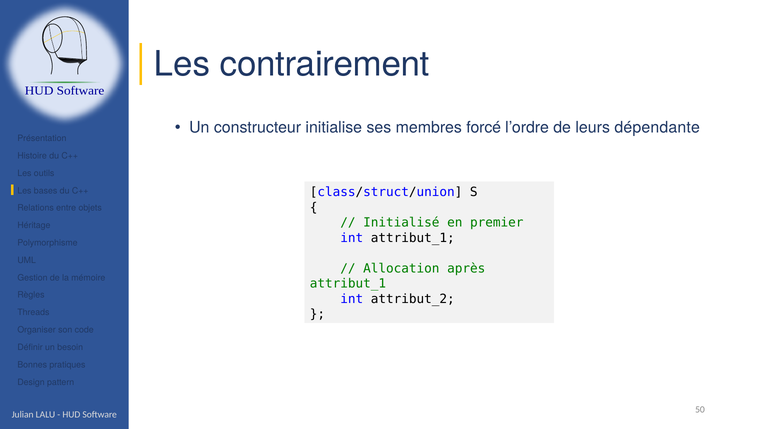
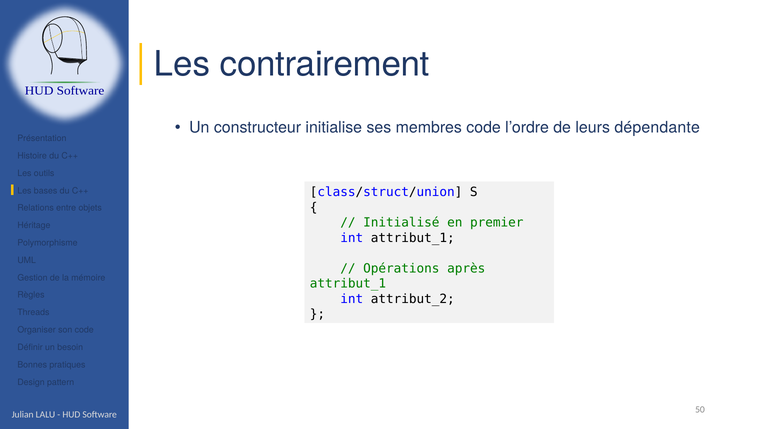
membres forcé: forcé -> code (484, 128)
Allocation: Allocation -> Opérations (401, 269)
